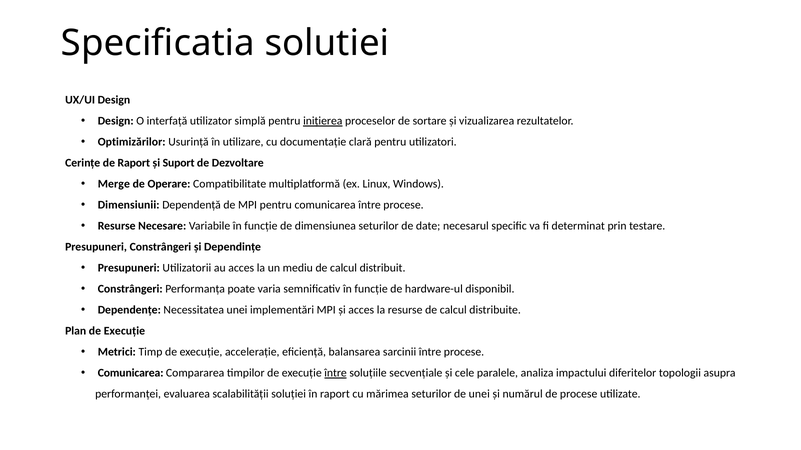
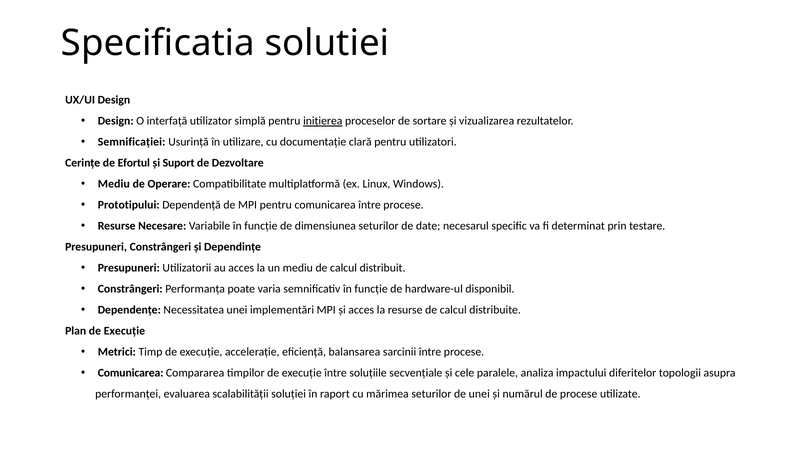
Optimizărilor: Optimizărilor -> Semnificației (132, 142)
de Raport: Raport -> Efortul (134, 163)
Merge: Merge -> Mediu (114, 184)
Dimensiunii: Dimensiunii -> Prototipului (129, 205)
între underline: present -> none (336, 374)
